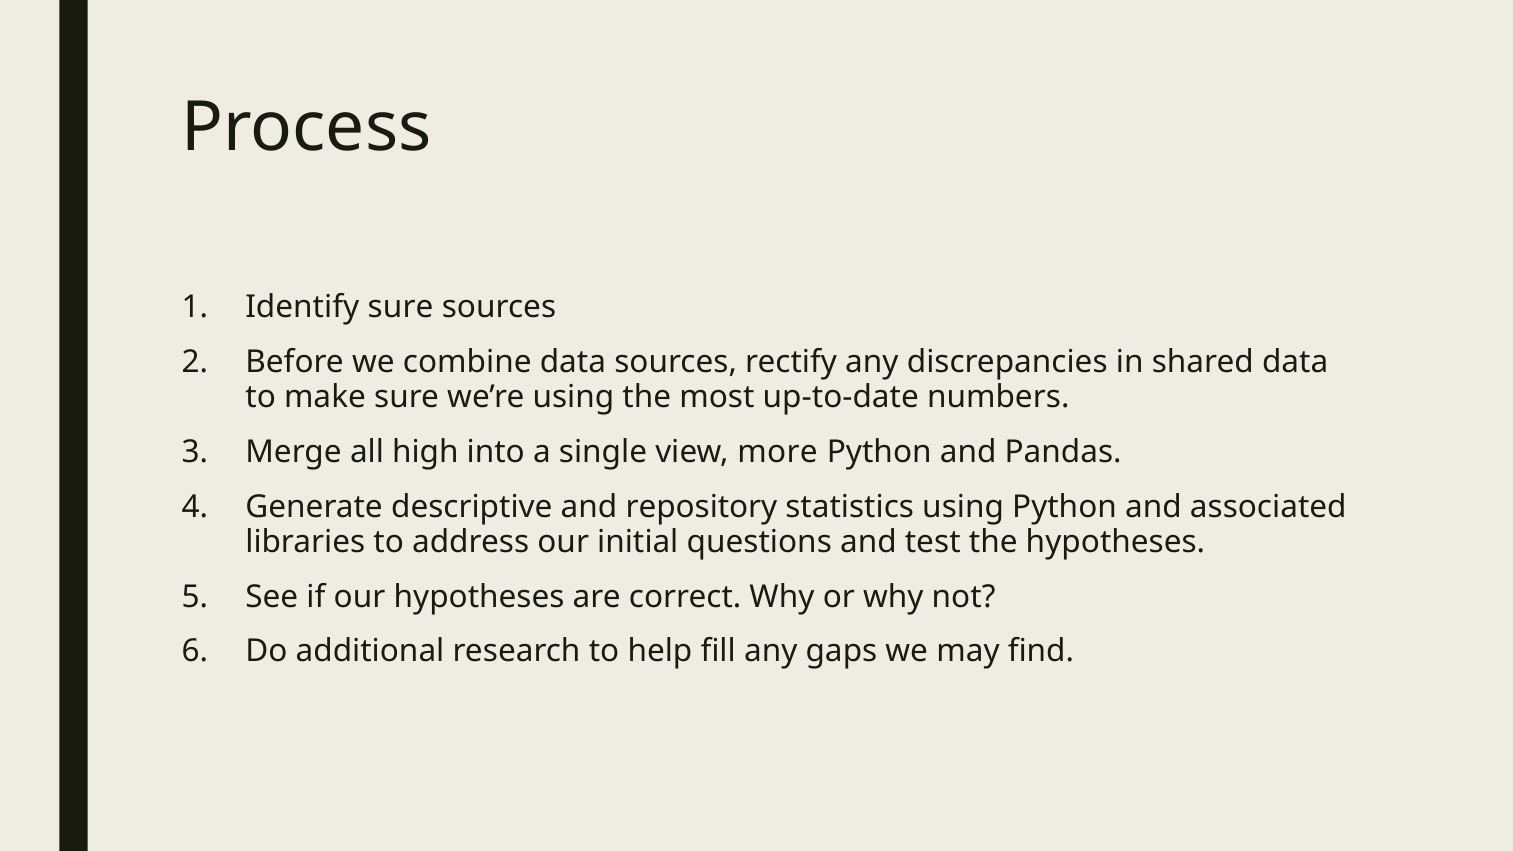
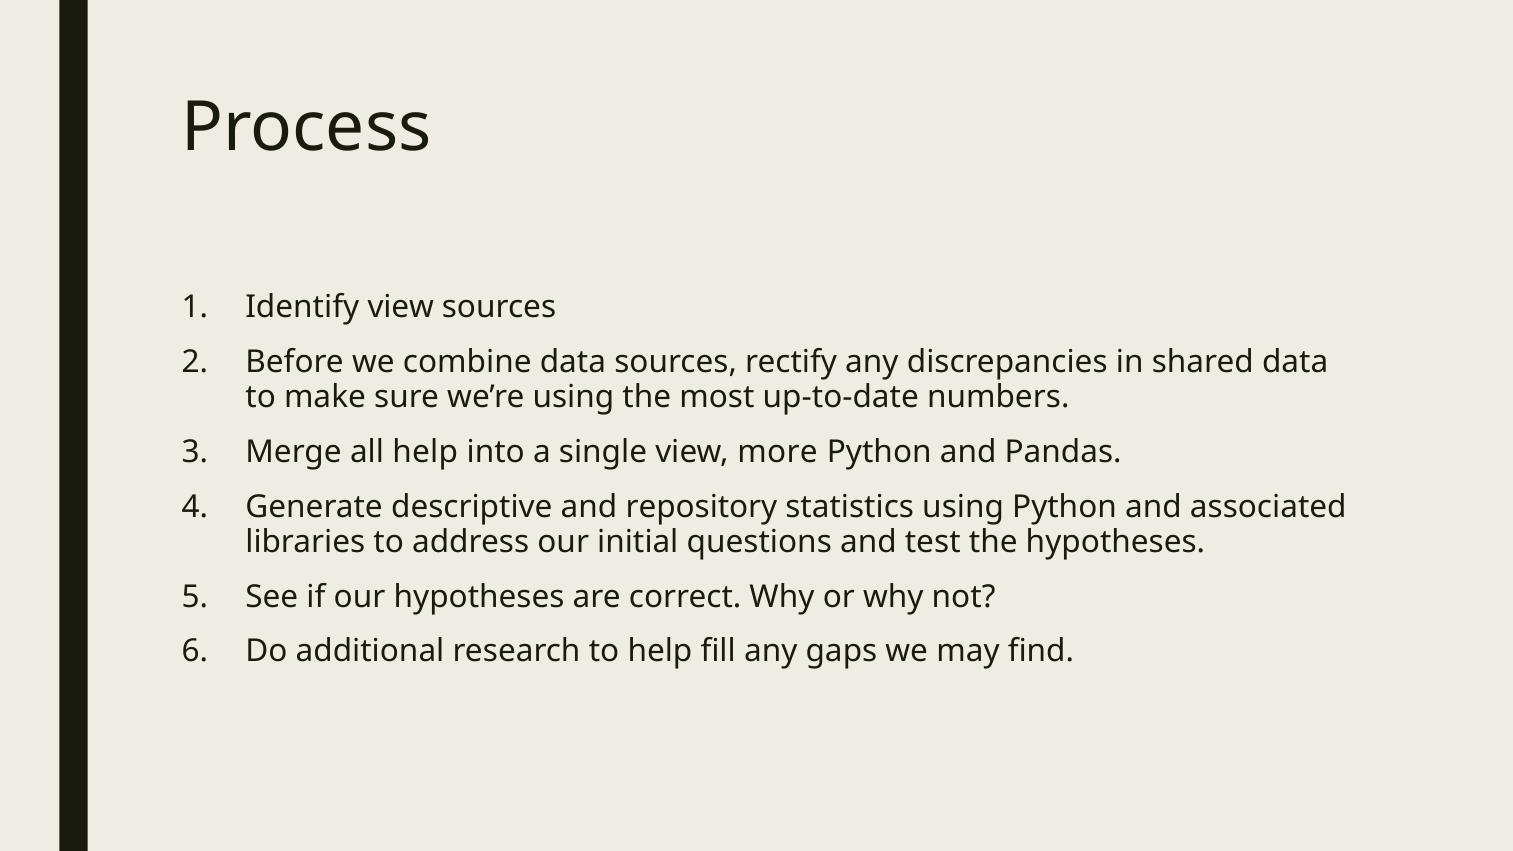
Identify sure: sure -> view (401, 307)
all high: high -> help (425, 452)
